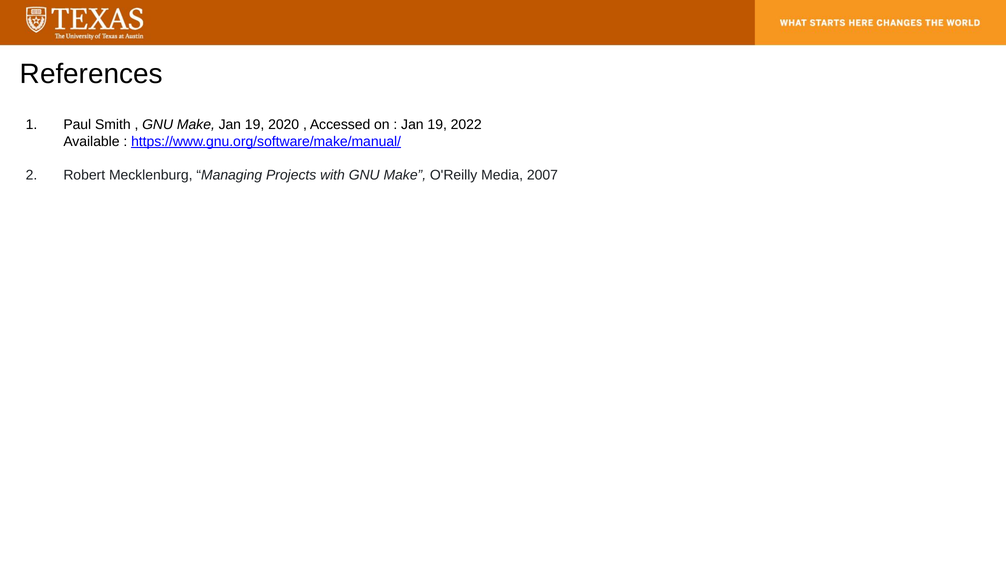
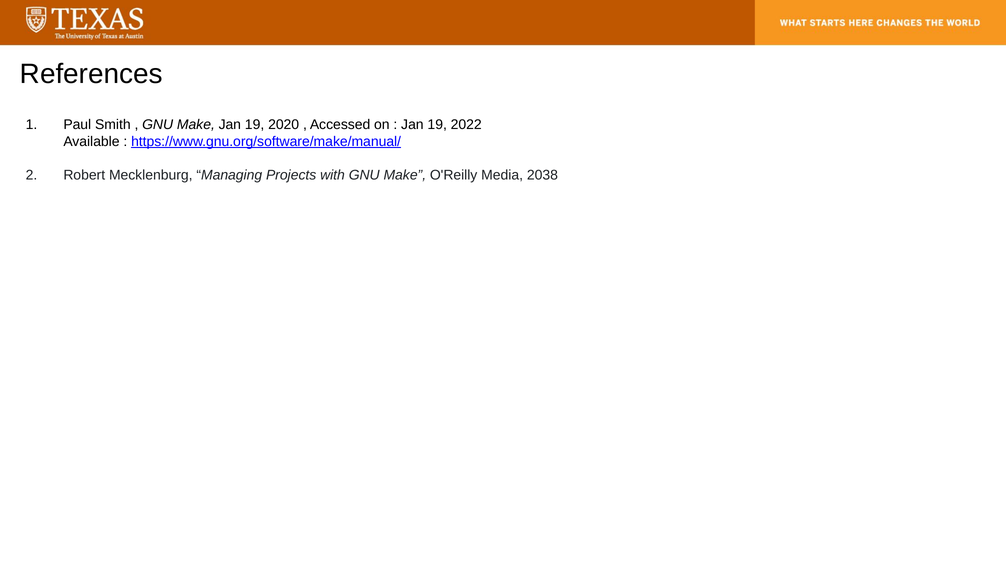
2007: 2007 -> 2038 (542, 175)
